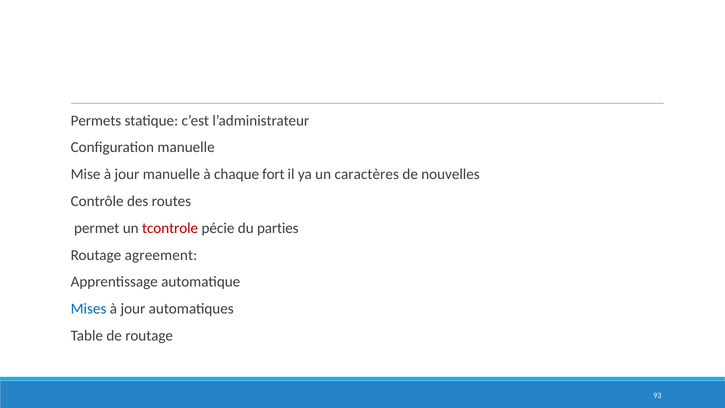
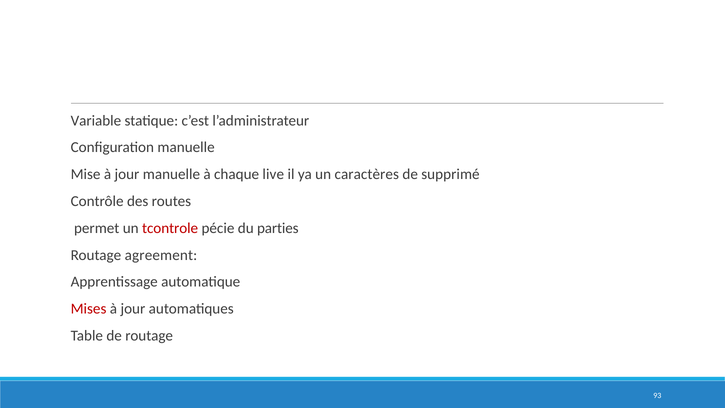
Permets: Permets -> Variable (96, 121)
fort: fort -> live (273, 174)
nouvelles: nouvelles -> supprimé (450, 174)
Mises colour: blue -> red (89, 309)
